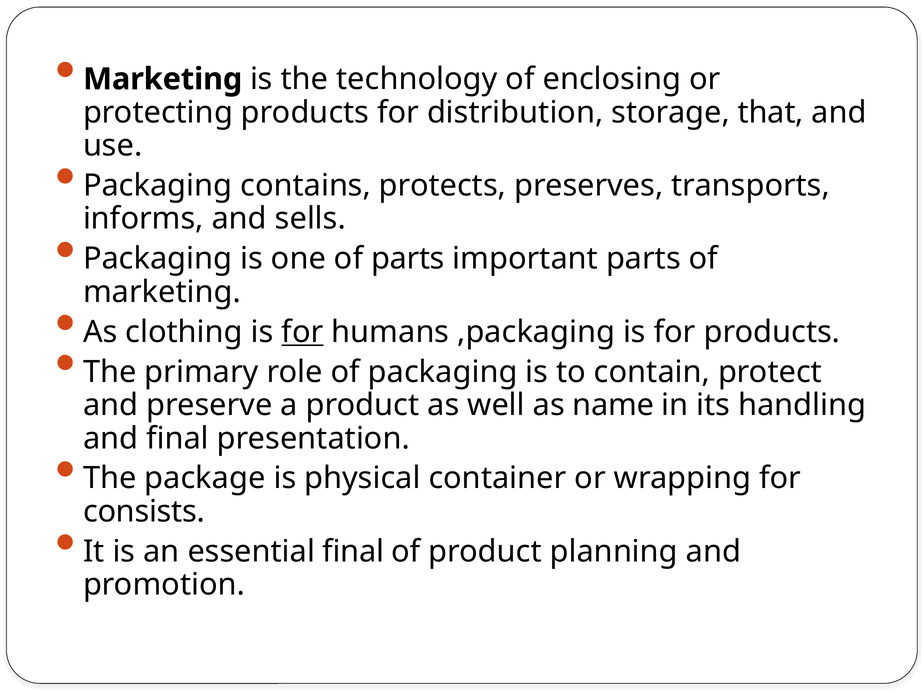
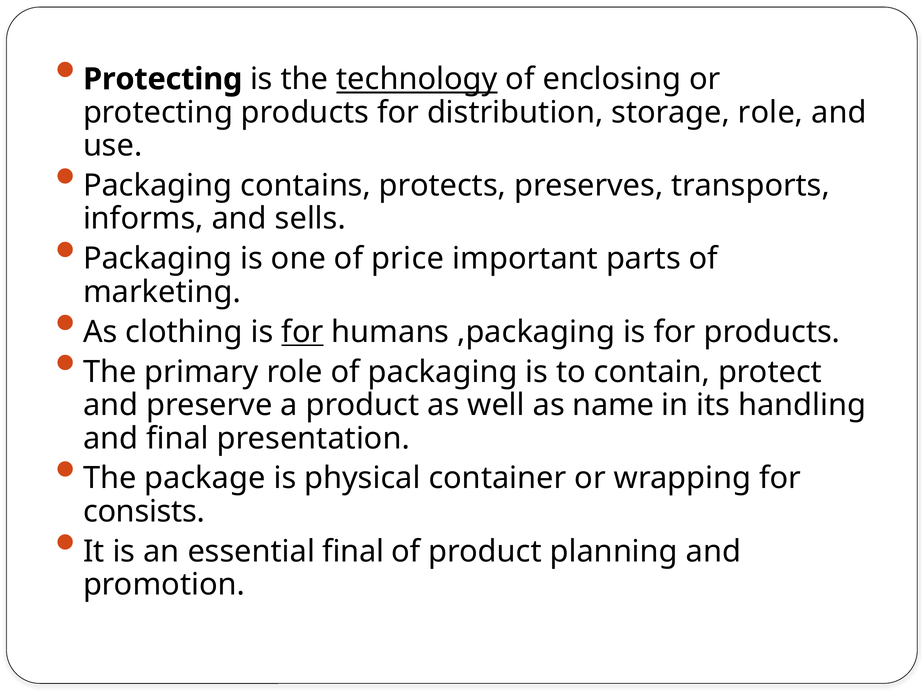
Marketing: Marketing -> Protecting (163, 79)
technology underline: none -> present (417, 79)
storage that: that -> role (771, 112)
of parts: parts -> price (408, 259)
